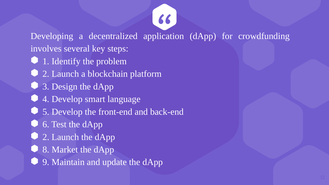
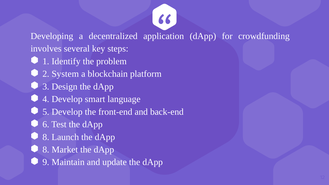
Launch: Launch -> System (65, 74)
2: 2 -> 8 (46, 137)
